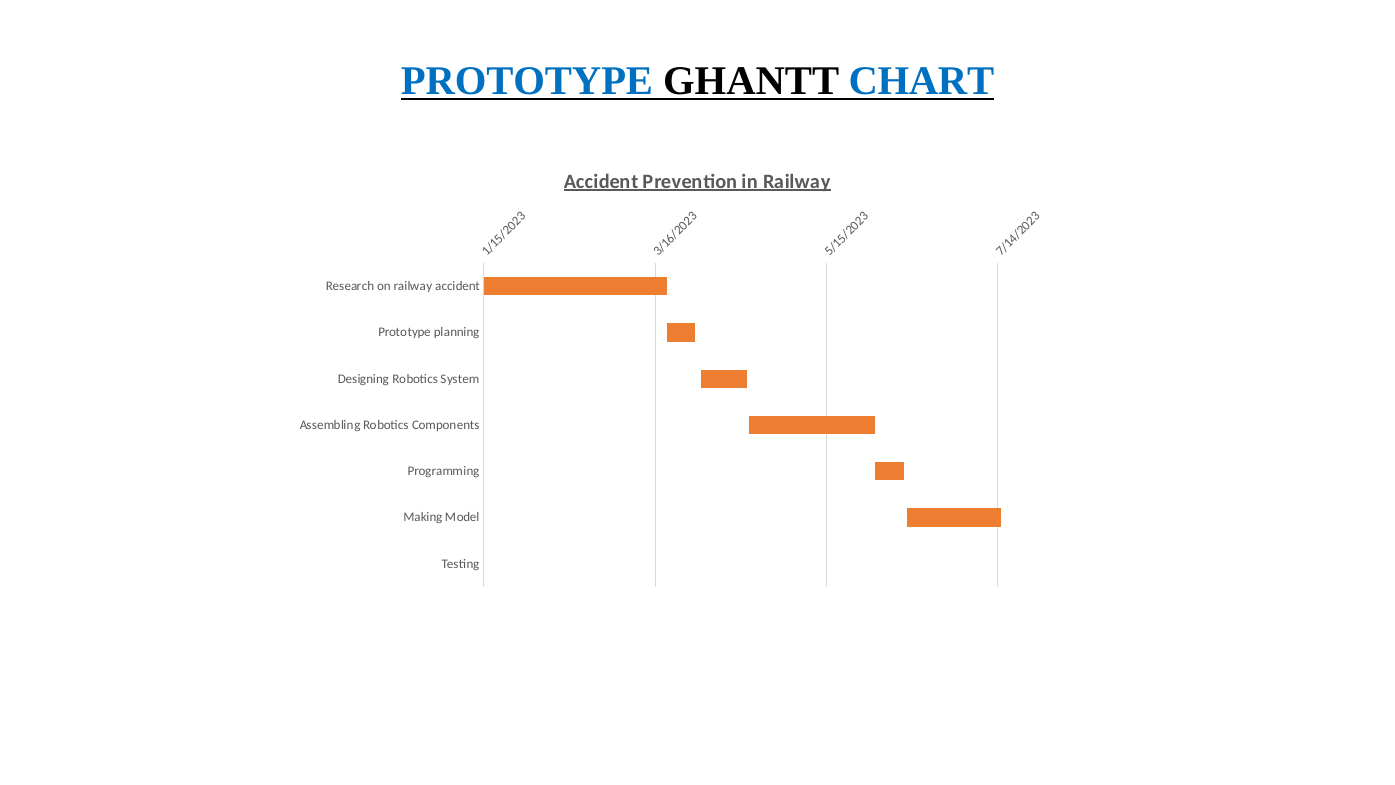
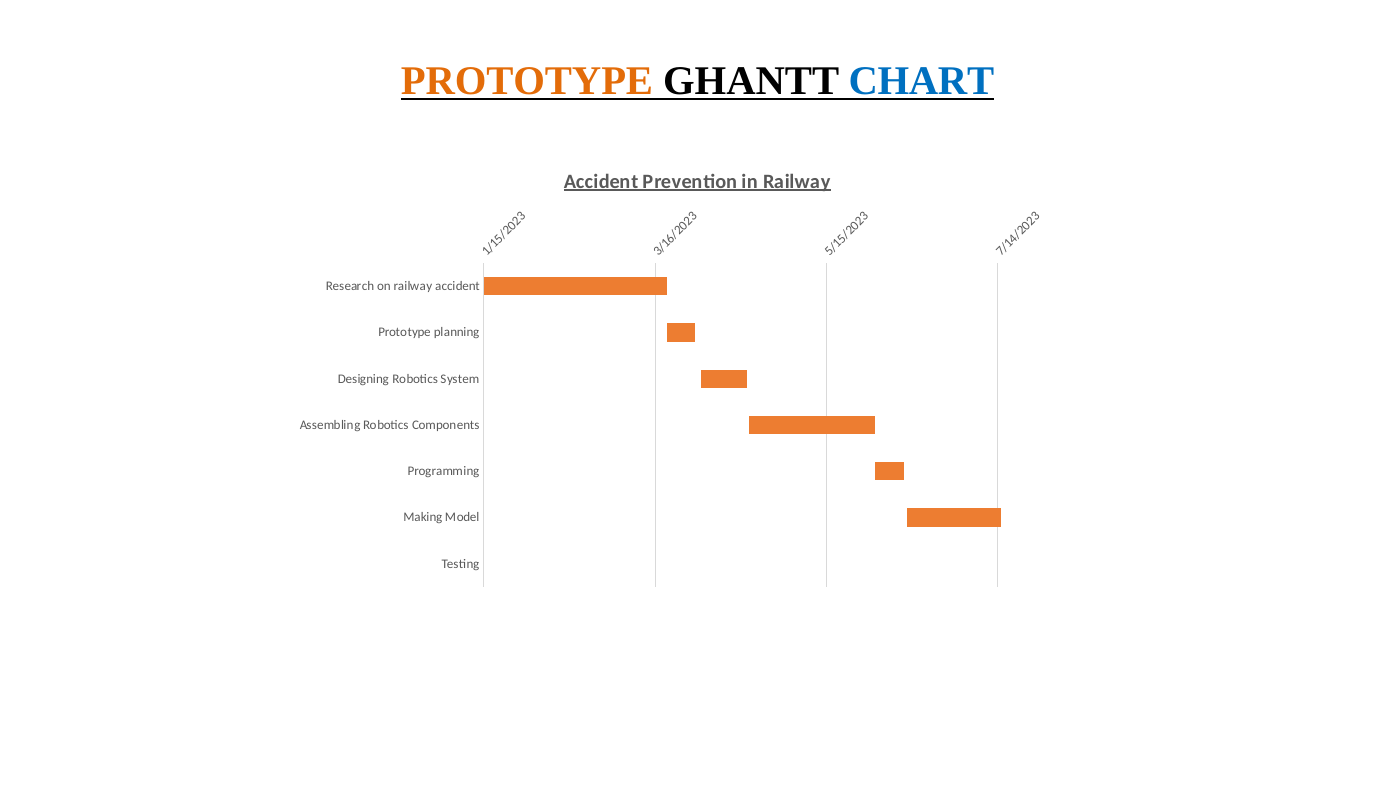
PROTOTYPE colour: blue -> orange (527, 81)
